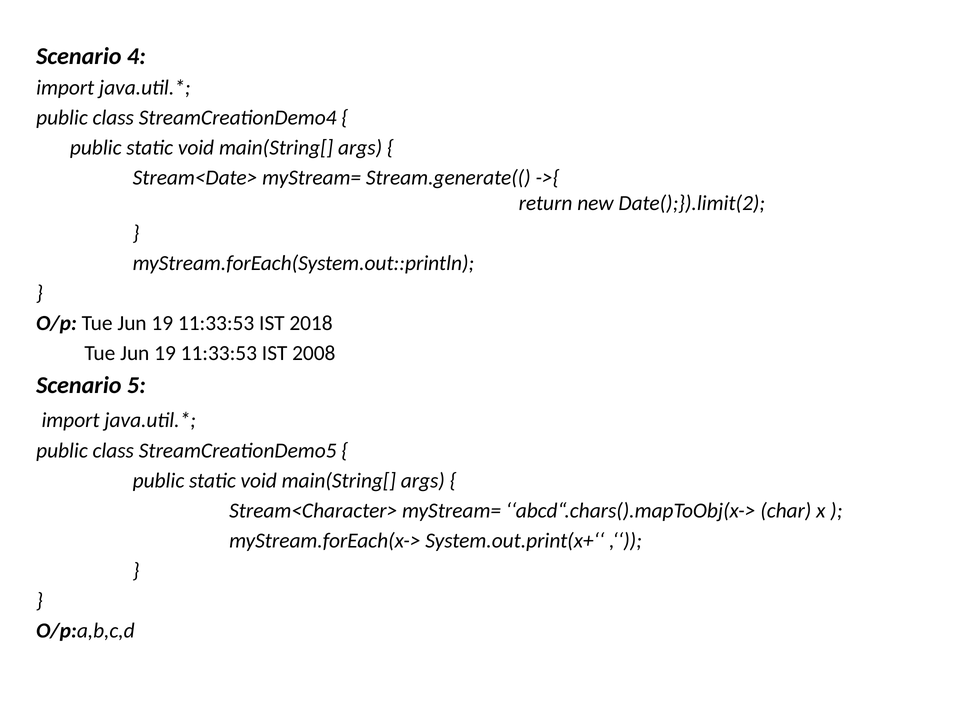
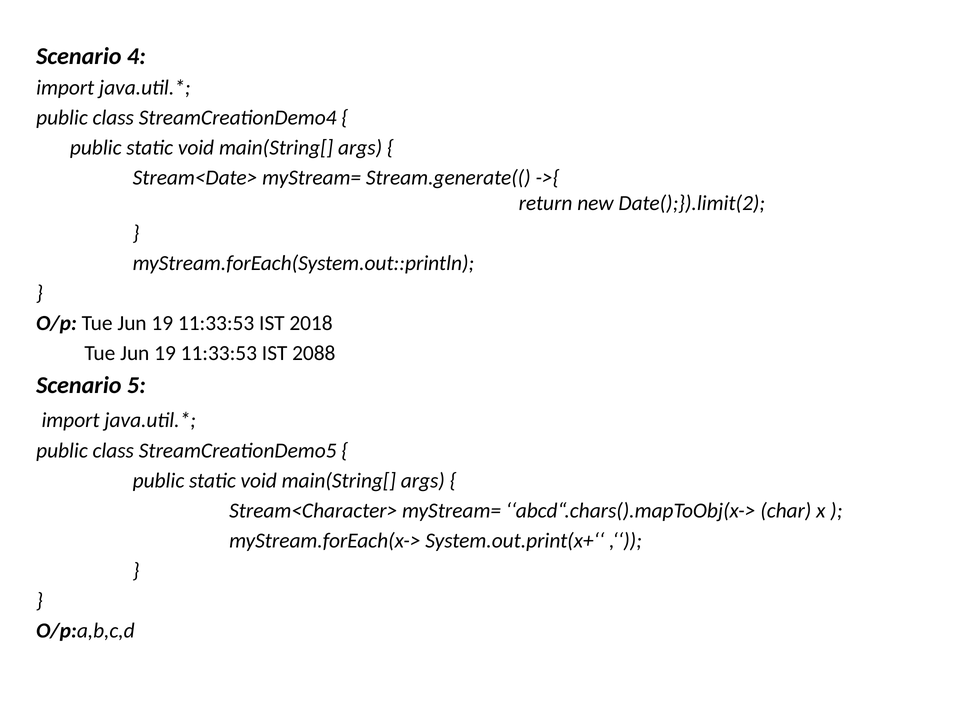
2008: 2008 -> 2088 (314, 353)
